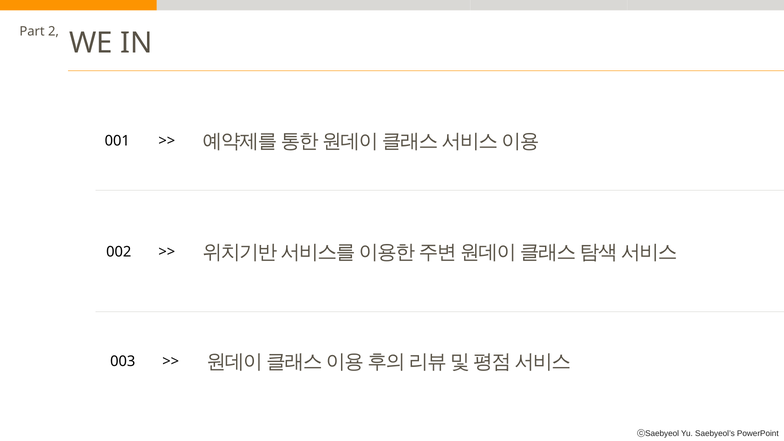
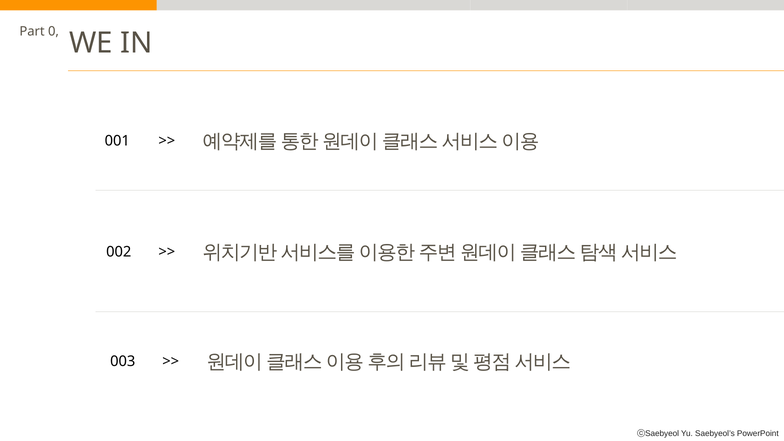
2: 2 -> 0 (53, 31)
